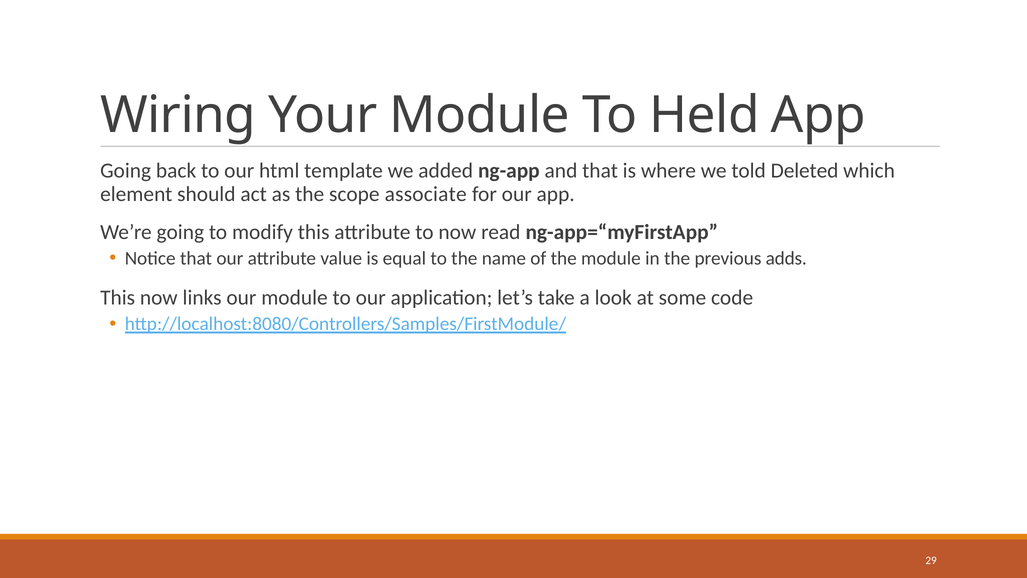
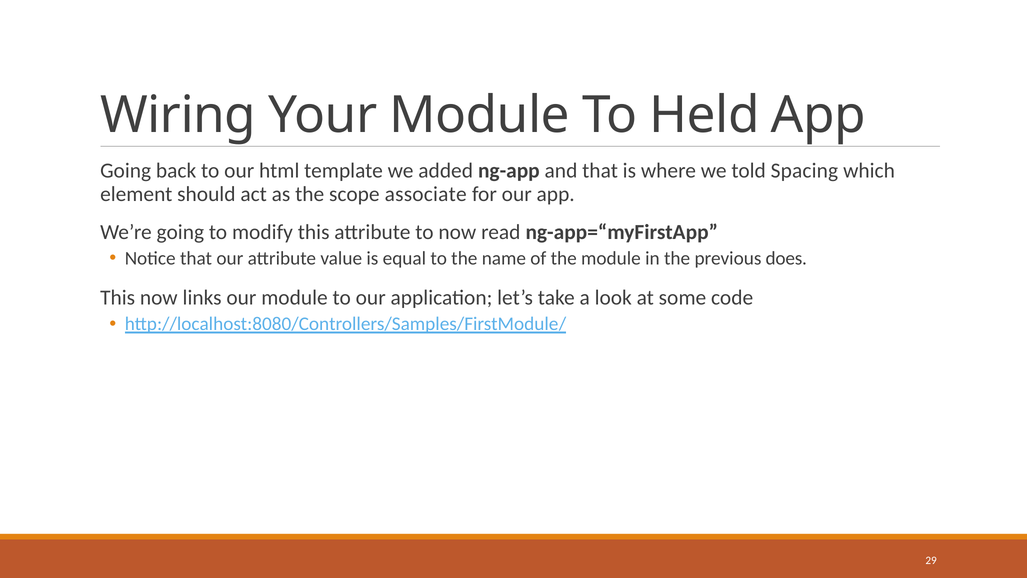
Deleted: Deleted -> Spacing (804, 171)
adds: adds -> does (786, 258)
